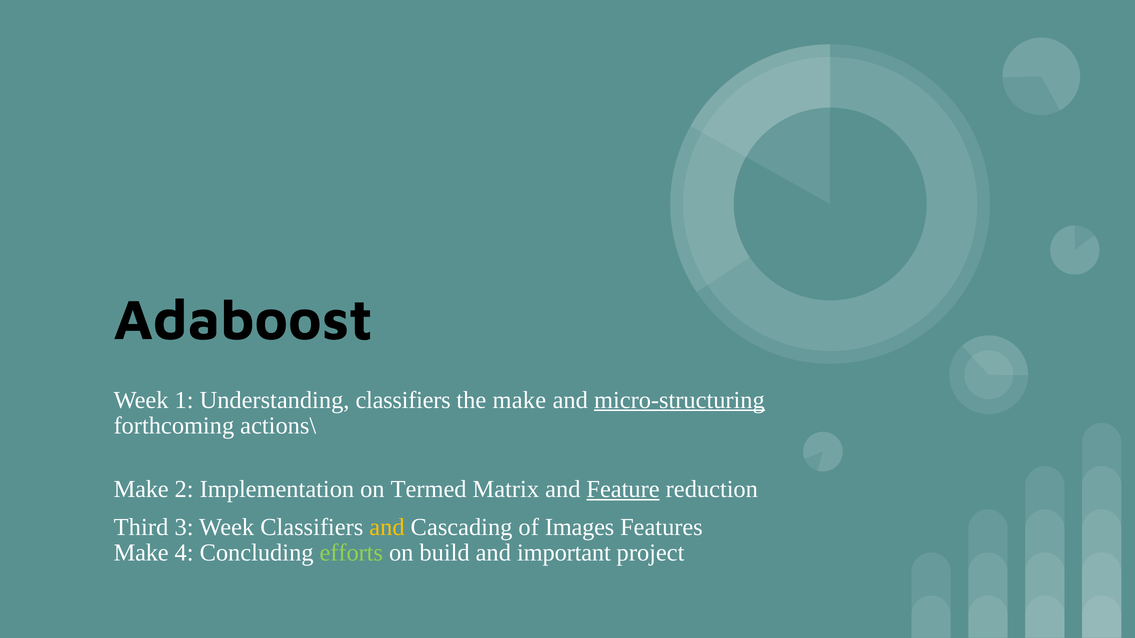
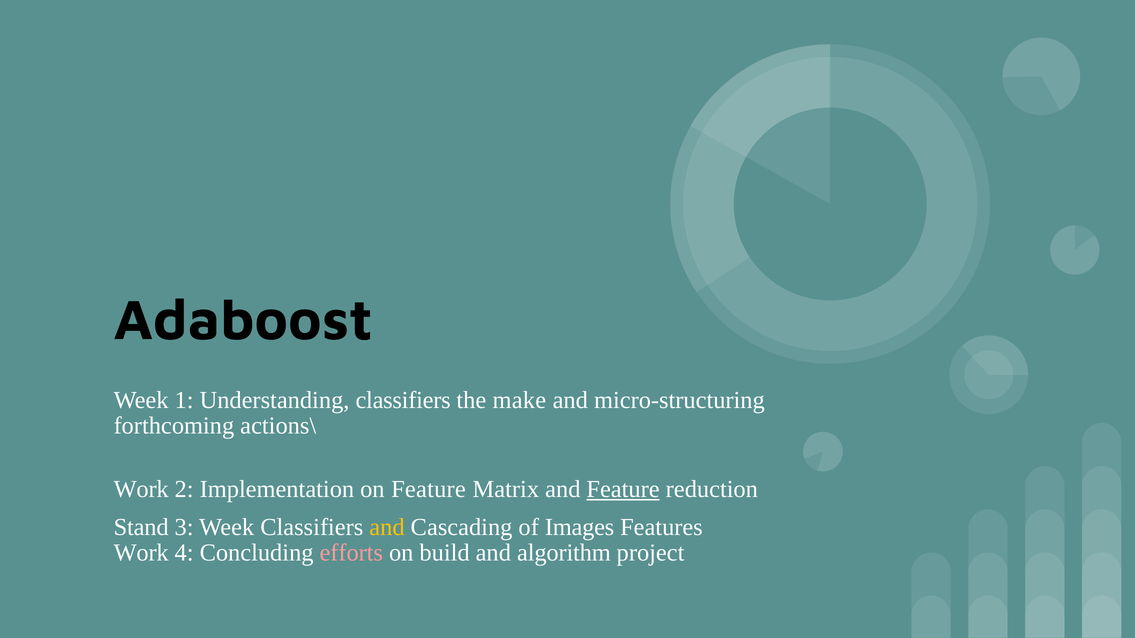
micro-structuring underline: present -> none (679, 400)
Make: Make -> Work (141, 489)
on Termed: Termed -> Feature (428, 489)
Third: Third -> Stand (141, 528)
Make: Make -> Work (141, 553)
efforts colour: light green -> pink (351, 553)
important: important -> algorithm (564, 553)
